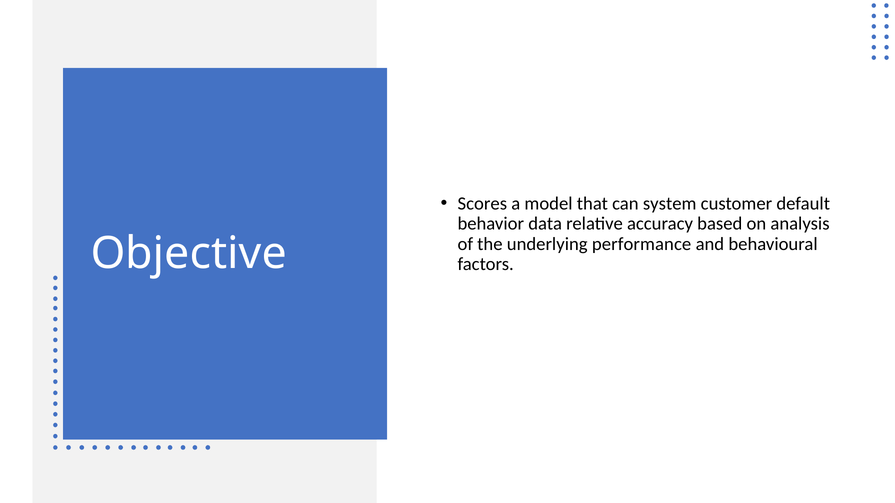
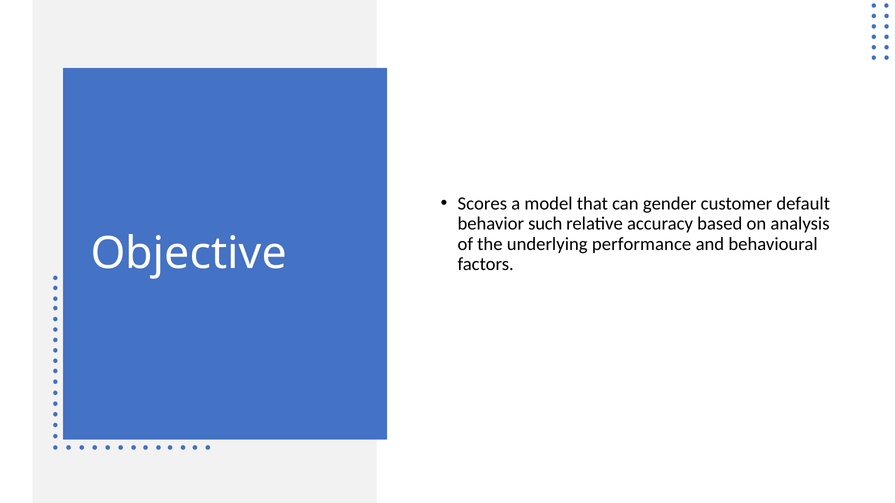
system: system -> gender (670, 204)
data: data -> such (545, 224)
